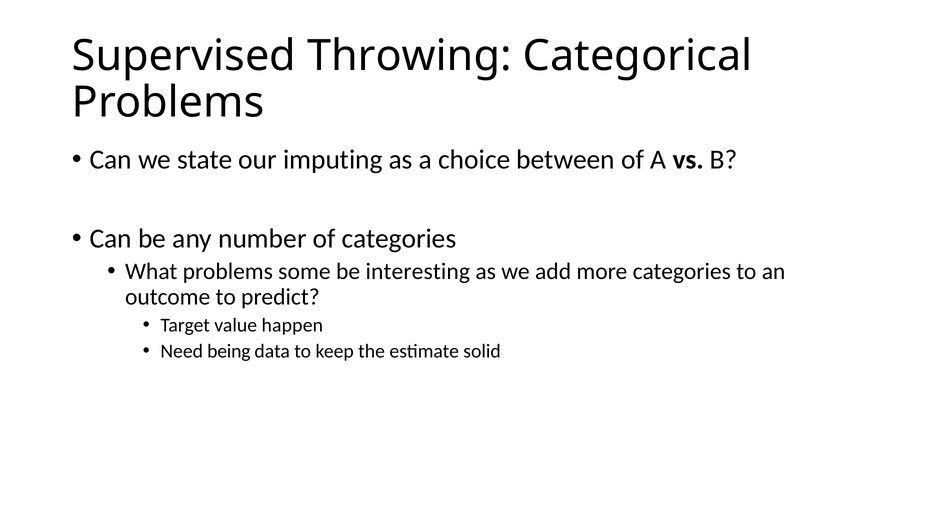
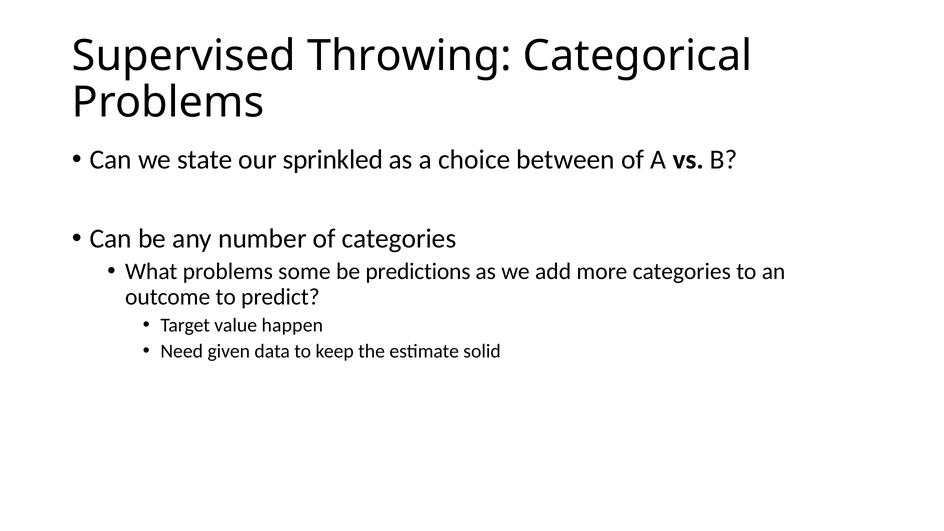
imputing: imputing -> sprinkled (333, 160)
interesting: interesting -> predictions (418, 271)
being: being -> given (229, 351)
